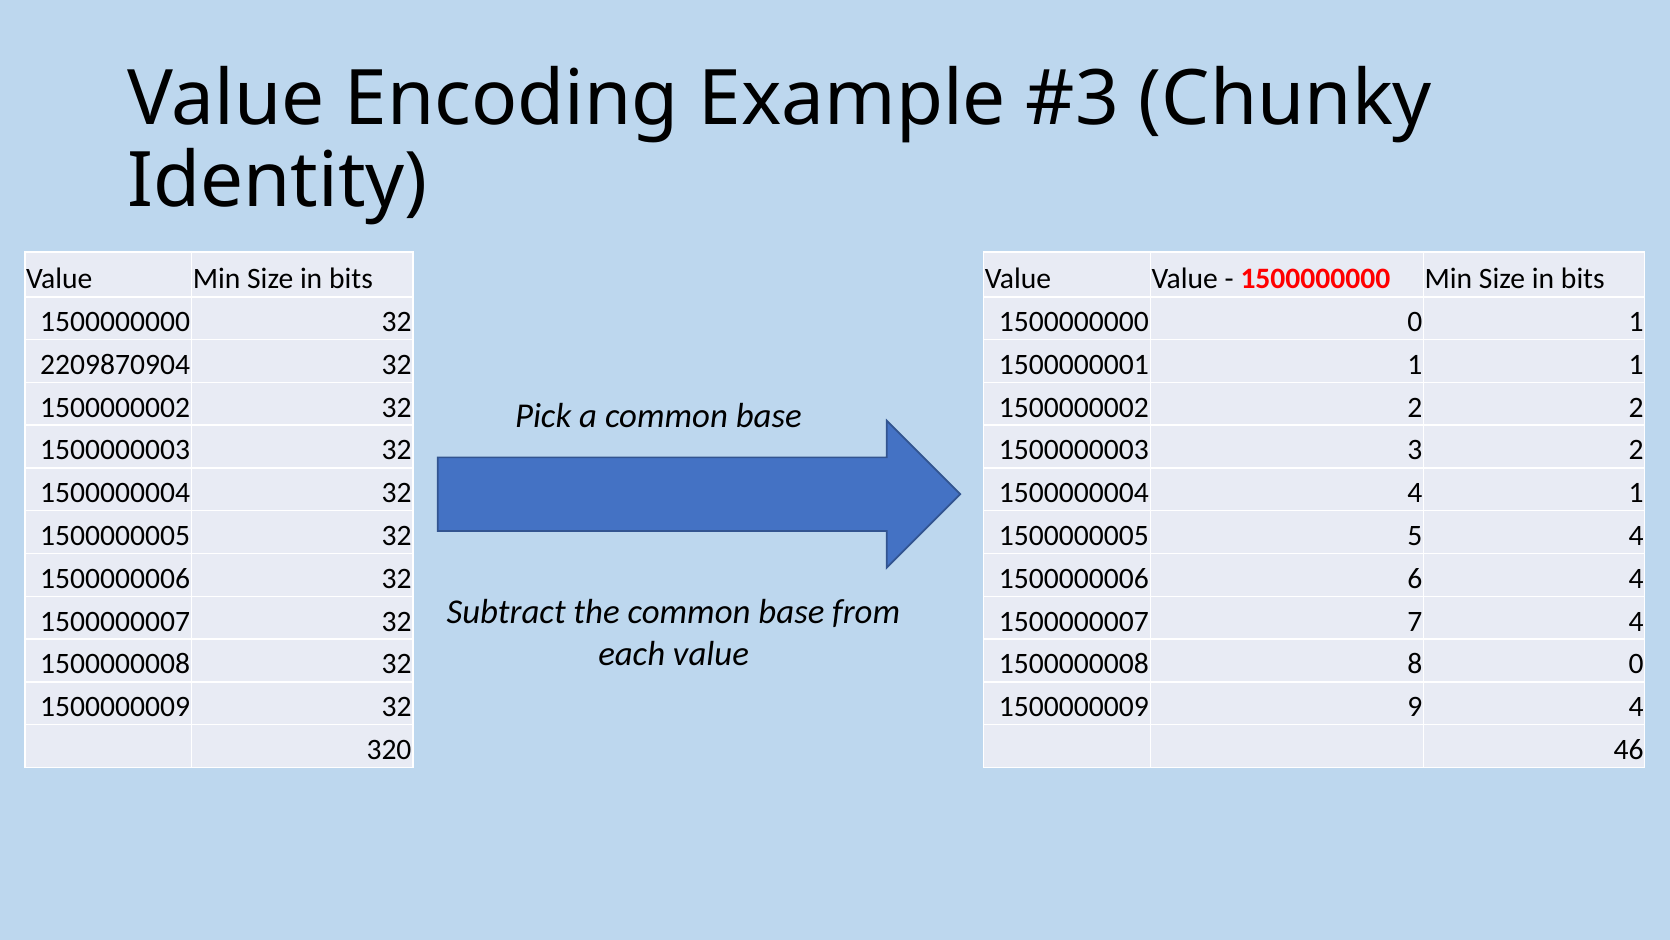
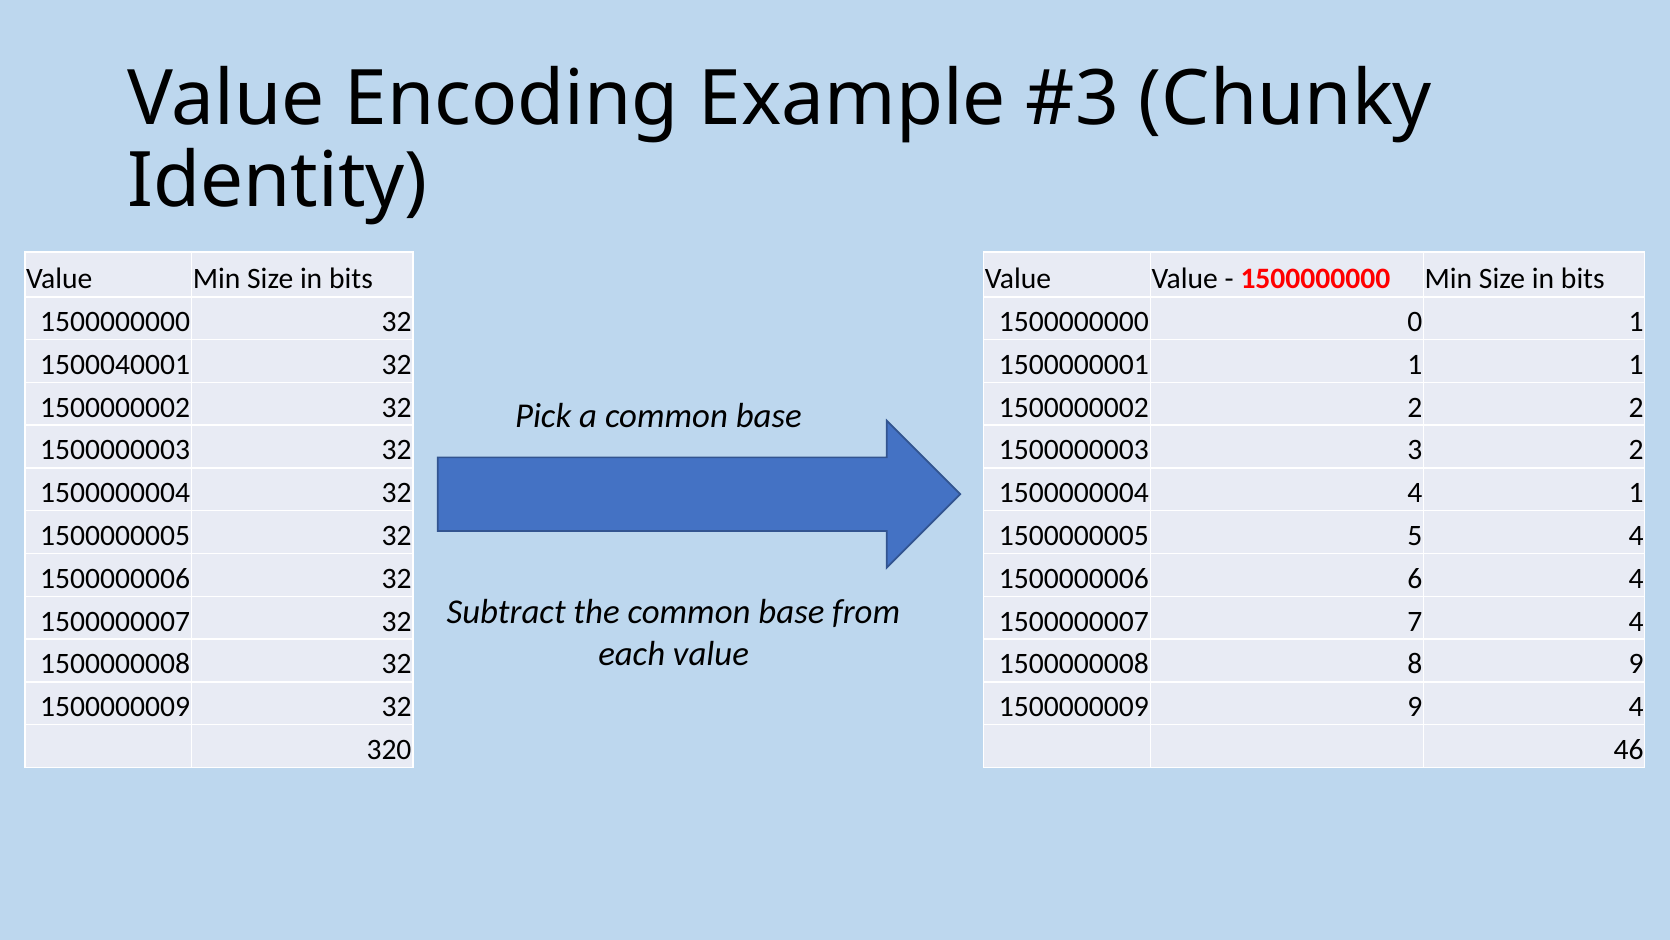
2209870904: 2209870904 -> 1500040001 (115, 364)
8 0: 0 -> 9 (1636, 664)
